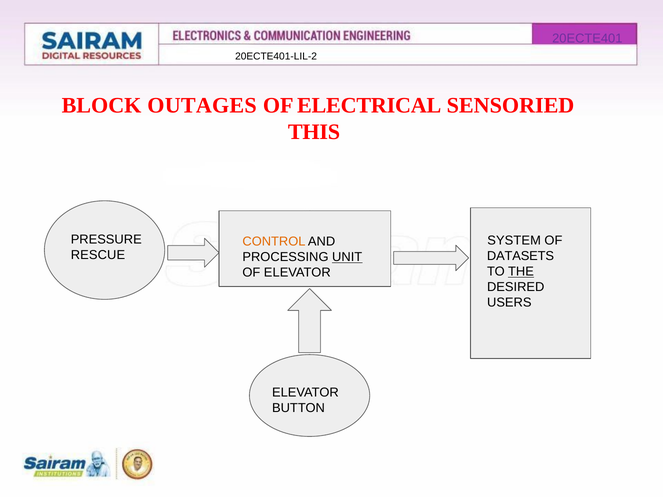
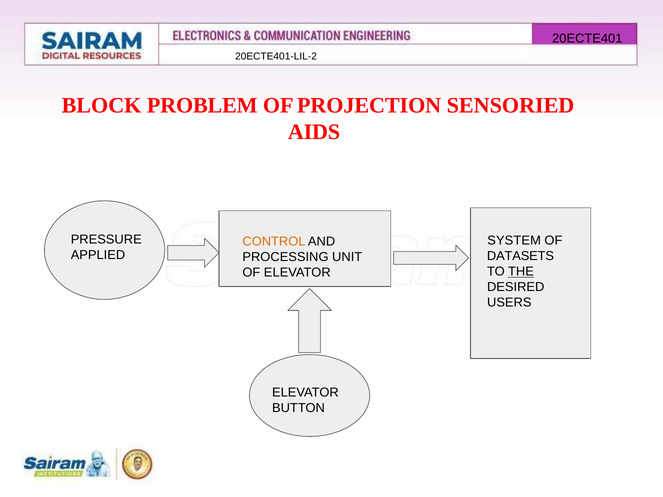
20ECTE401 colour: purple -> black (587, 38)
OUTAGES: OUTAGES -> PROBLEM (202, 106)
ELECTRICAL: ELECTRICAL -> PROJECTION (369, 106)
THIS: THIS -> AIDS (314, 132)
RESCUE: RESCUE -> APPLIED (98, 255)
UNIT underline: present -> none (347, 257)
